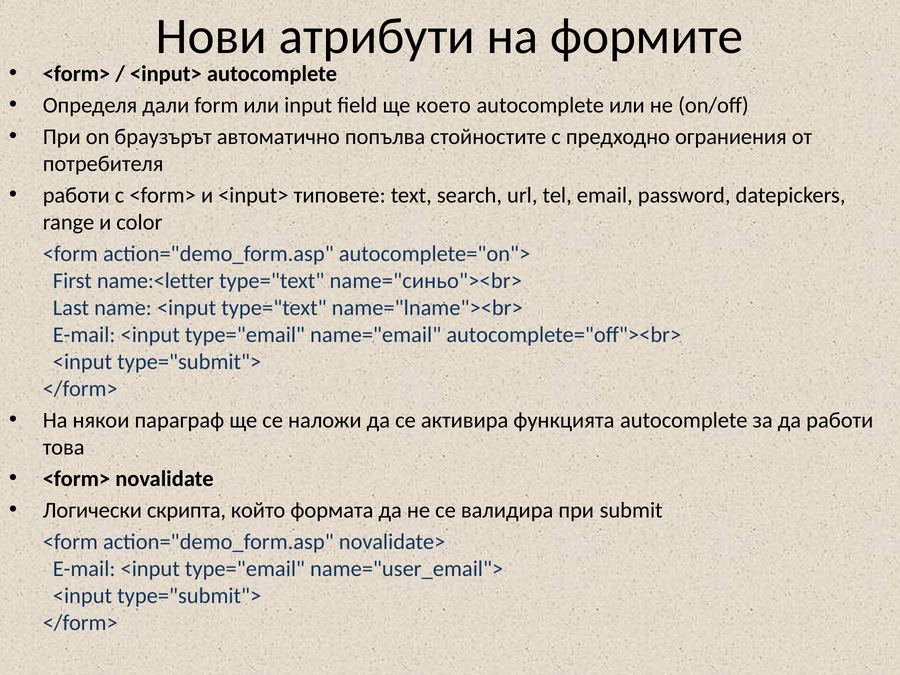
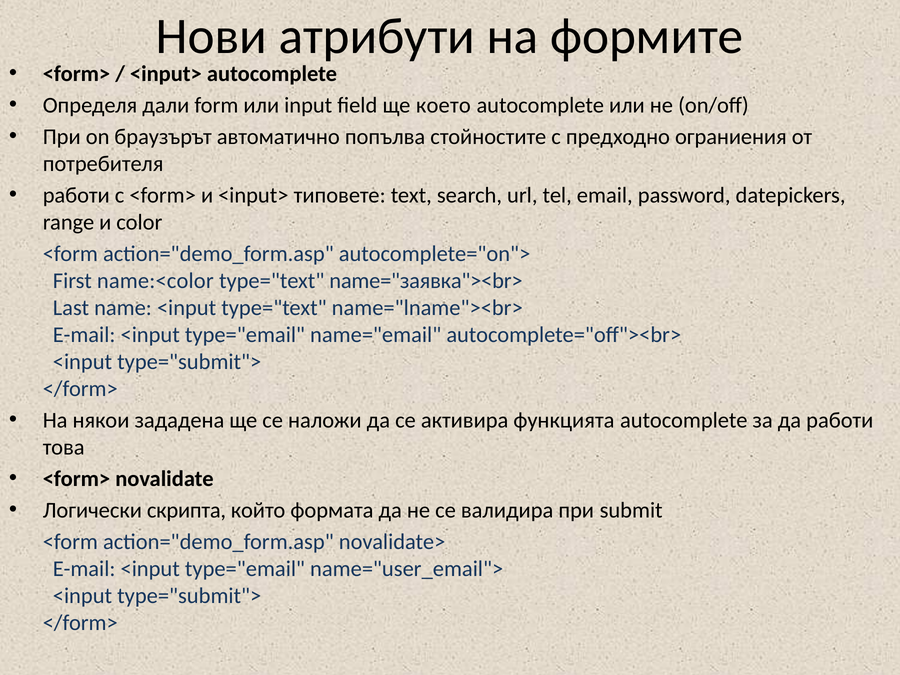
name:<letter: name:<letter -> name:<color (155, 281)
name="синьо"><br>: name="синьо"><br> -> name="заявка"><br> (426, 281)
параграф: параграф -> зададена (179, 420)
